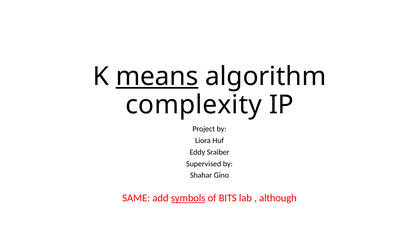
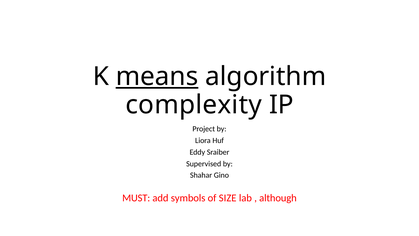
SAME: SAME -> MUST (136, 198)
symbols underline: present -> none (188, 198)
BITS: BITS -> SIZE (228, 198)
